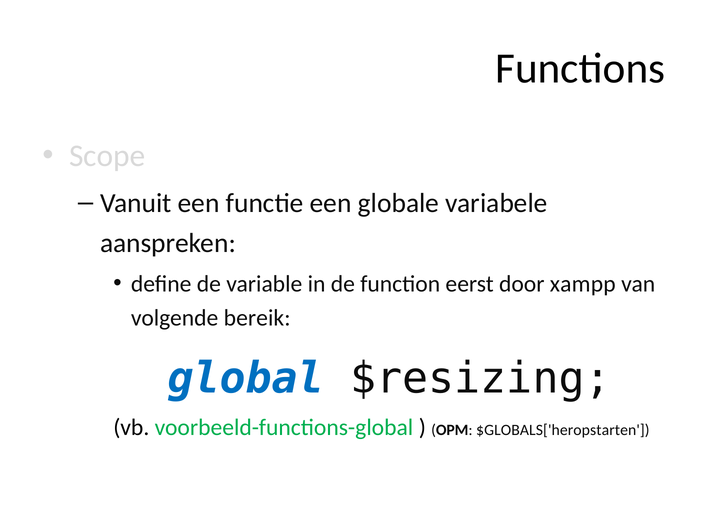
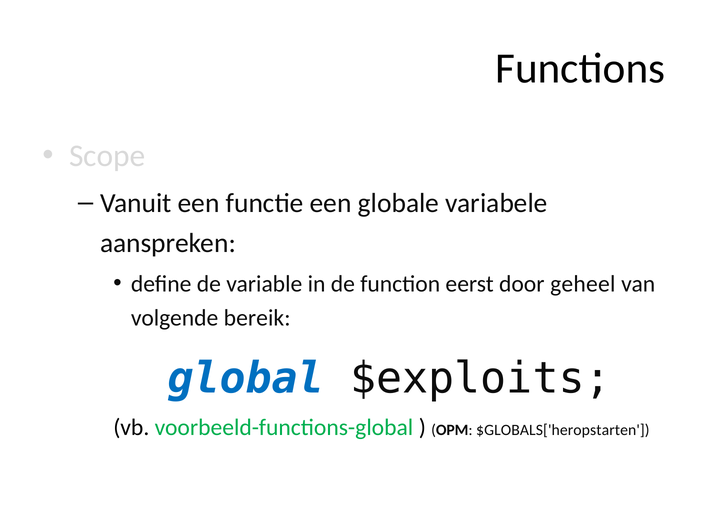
xampp: xampp -> geheel (583, 284)
$resizing: $resizing -> $exploits (480, 378)
